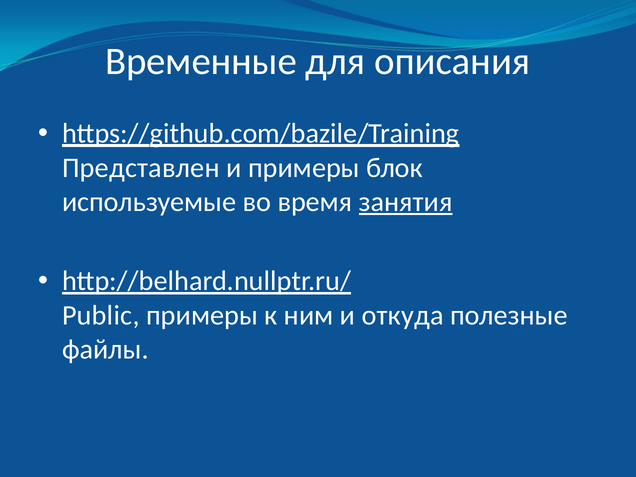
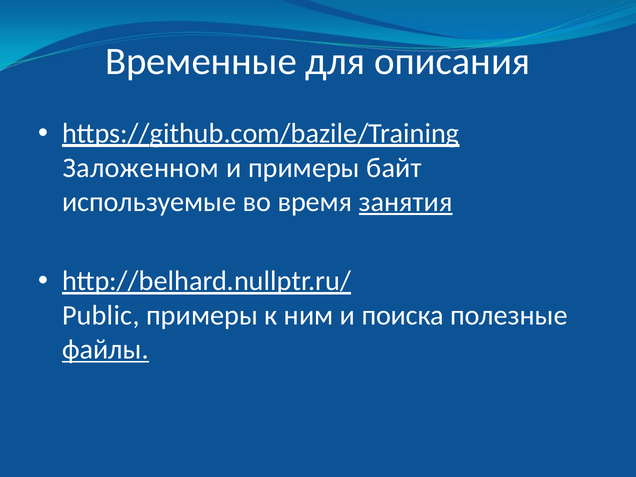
Представлен: Представлен -> Заложенном (141, 168)
блок: блок -> байт (394, 168)
откуда: откуда -> поиска (403, 316)
файлы underline: none -> present (105, 350)
